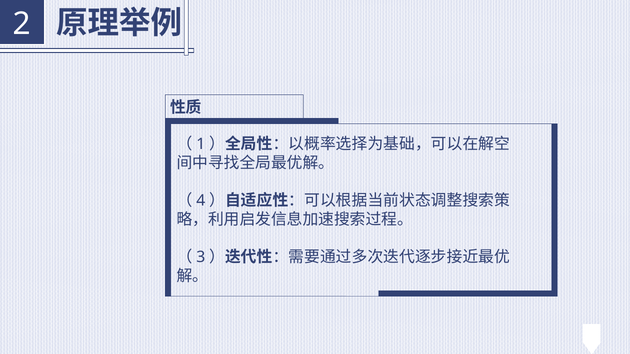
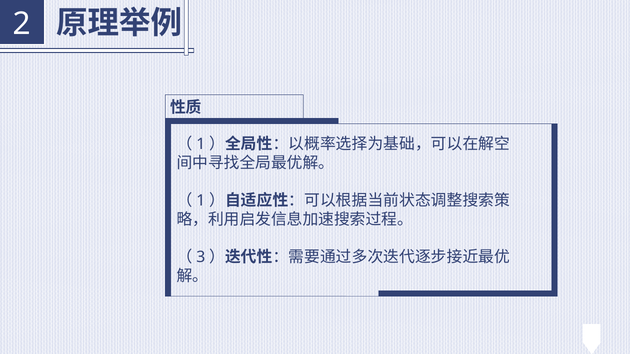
4: 4 -> 1 (201, 201)
